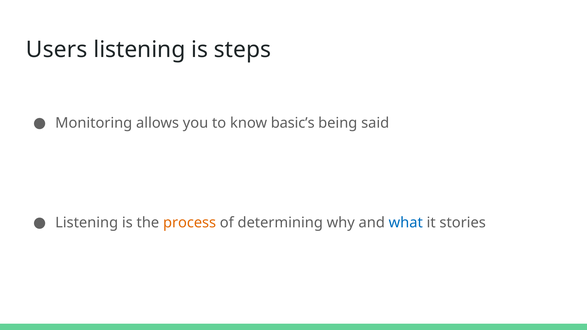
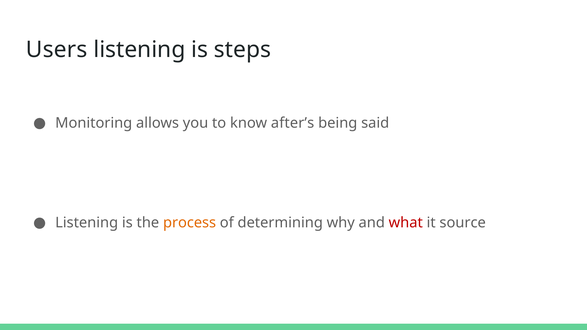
basic’s: basic’s -> after’s (293, 123)
what colour: blue -> red (406, 223)
stories: stories -> source (463, 223)
